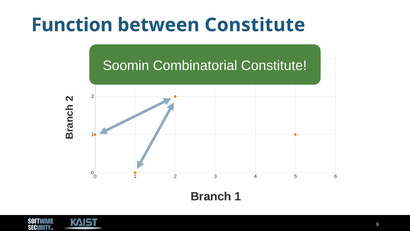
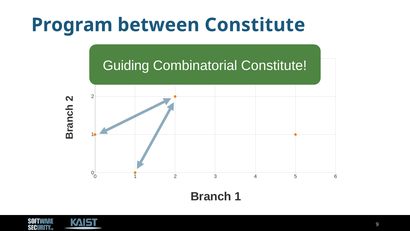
Function: Function -> Program (72, 25)
Soomin: Soomin -> Guiding (126, 65)
